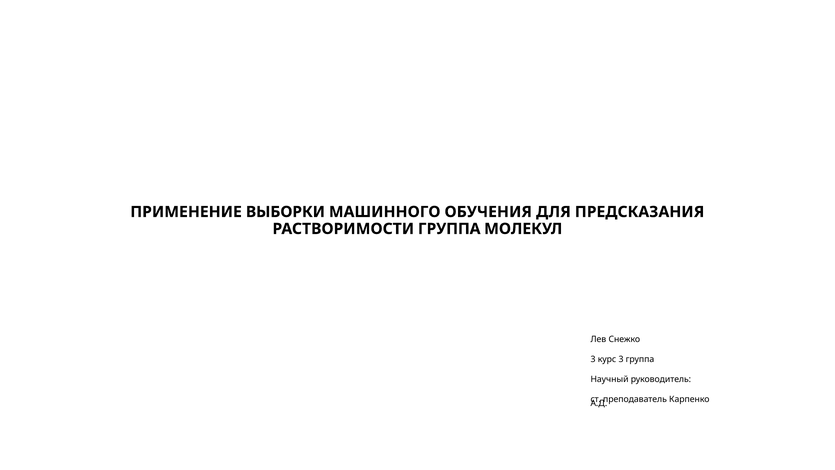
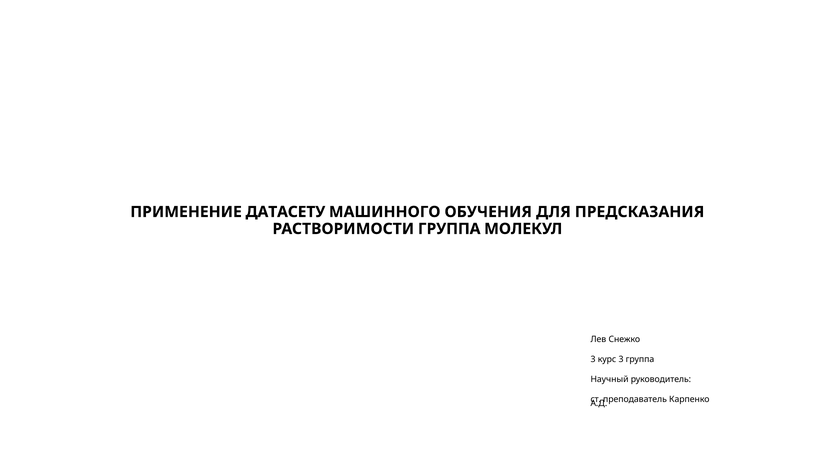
ВЫБОРКИ: ВЫБОРКИ -> ДАТАСЕТУ (285, 212)
